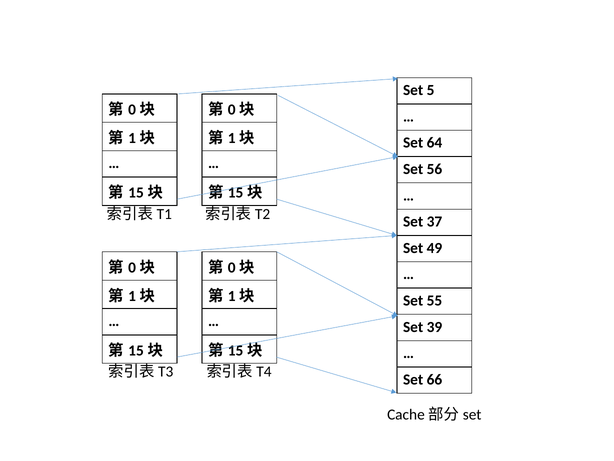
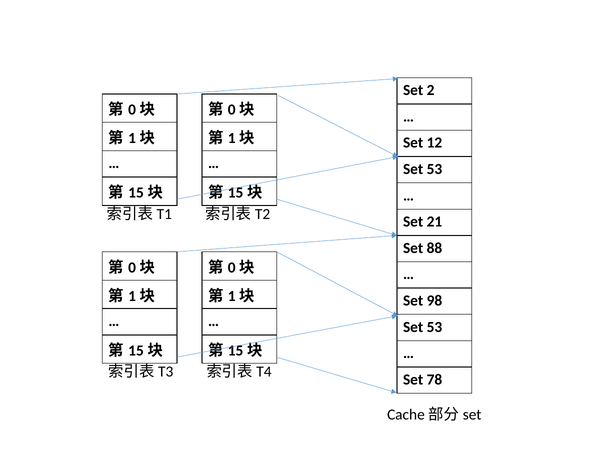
5: 5 -> 2 (431, 90)
64: 64 -> 12 (434, 143)
56: 56 -> 53 (434, 169)
37: 37 -> 21 (434, 222)
49: 49 -> 88 (434, 248)
55: 55 -> 98 (434, 300)
39: 39 -> 53 (434, 327)
66: 66 -> 78 (434, 379)
